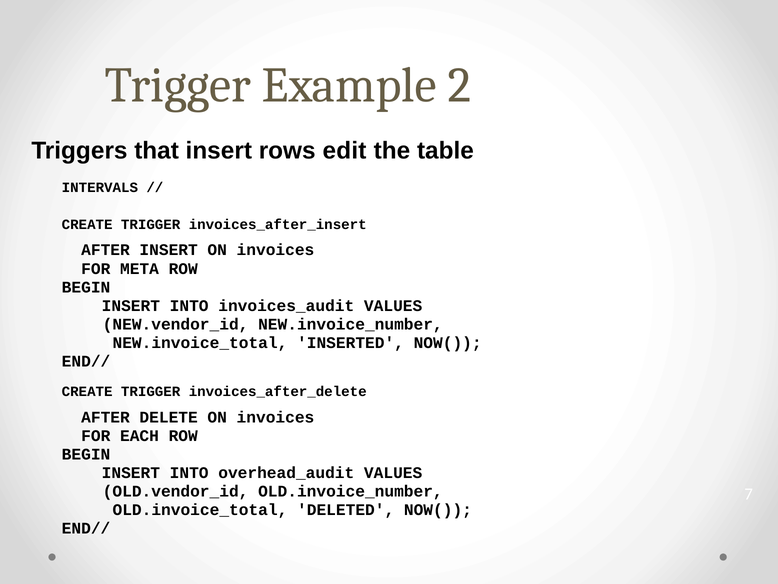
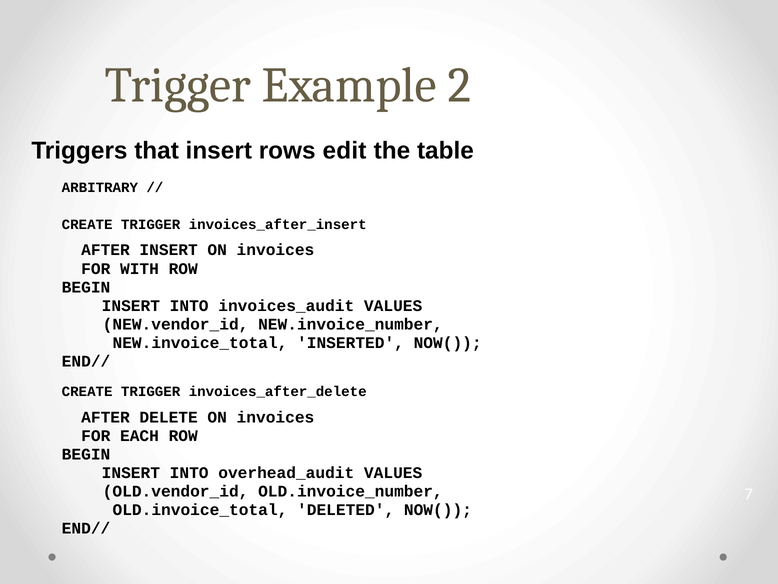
INTERVALS: INTERVALS -> ARBITRARY (100, 187)
META: META -> WITH (139, 269)
